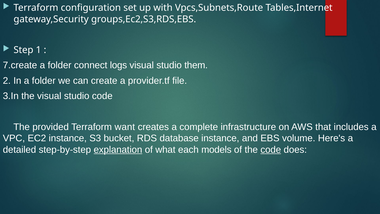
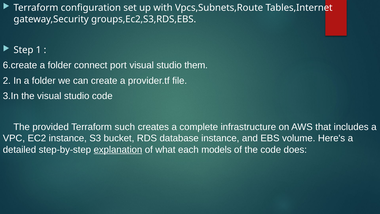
7.create: 7.create -> 6.create (20, 65)
logs: logs -> port (118, 65)
want: want -> such (125, 127)
code underline: present -> none (271, 150)
